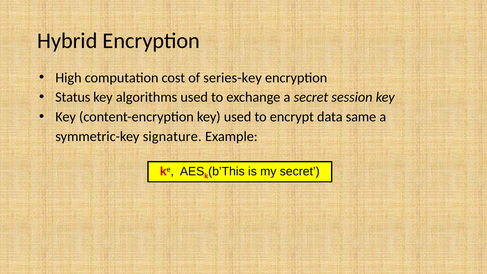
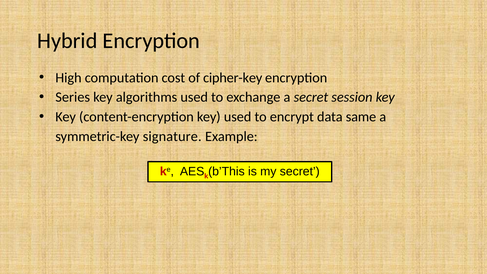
series-key: series-key -> cipher-key (233, 78)
Status: Status -> Series (73, 97)
